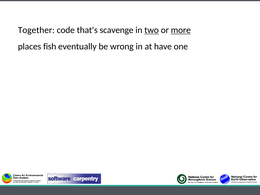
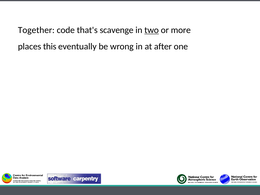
more underline: present -> none (181, 30)
fish: fish -> this (50, 47)
have: have -> after (163, 47)
